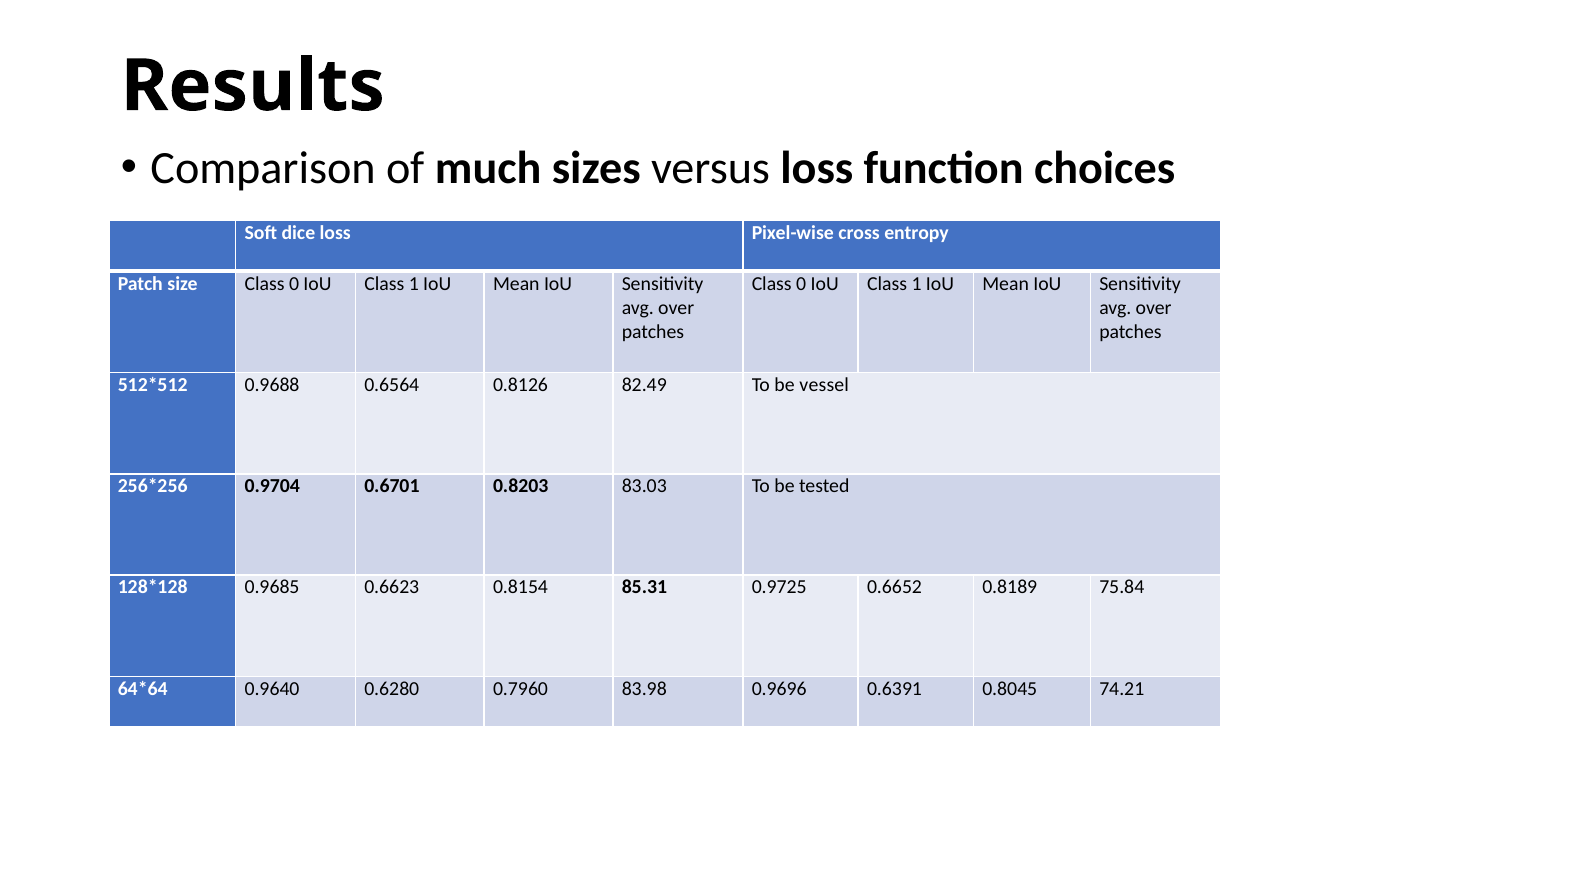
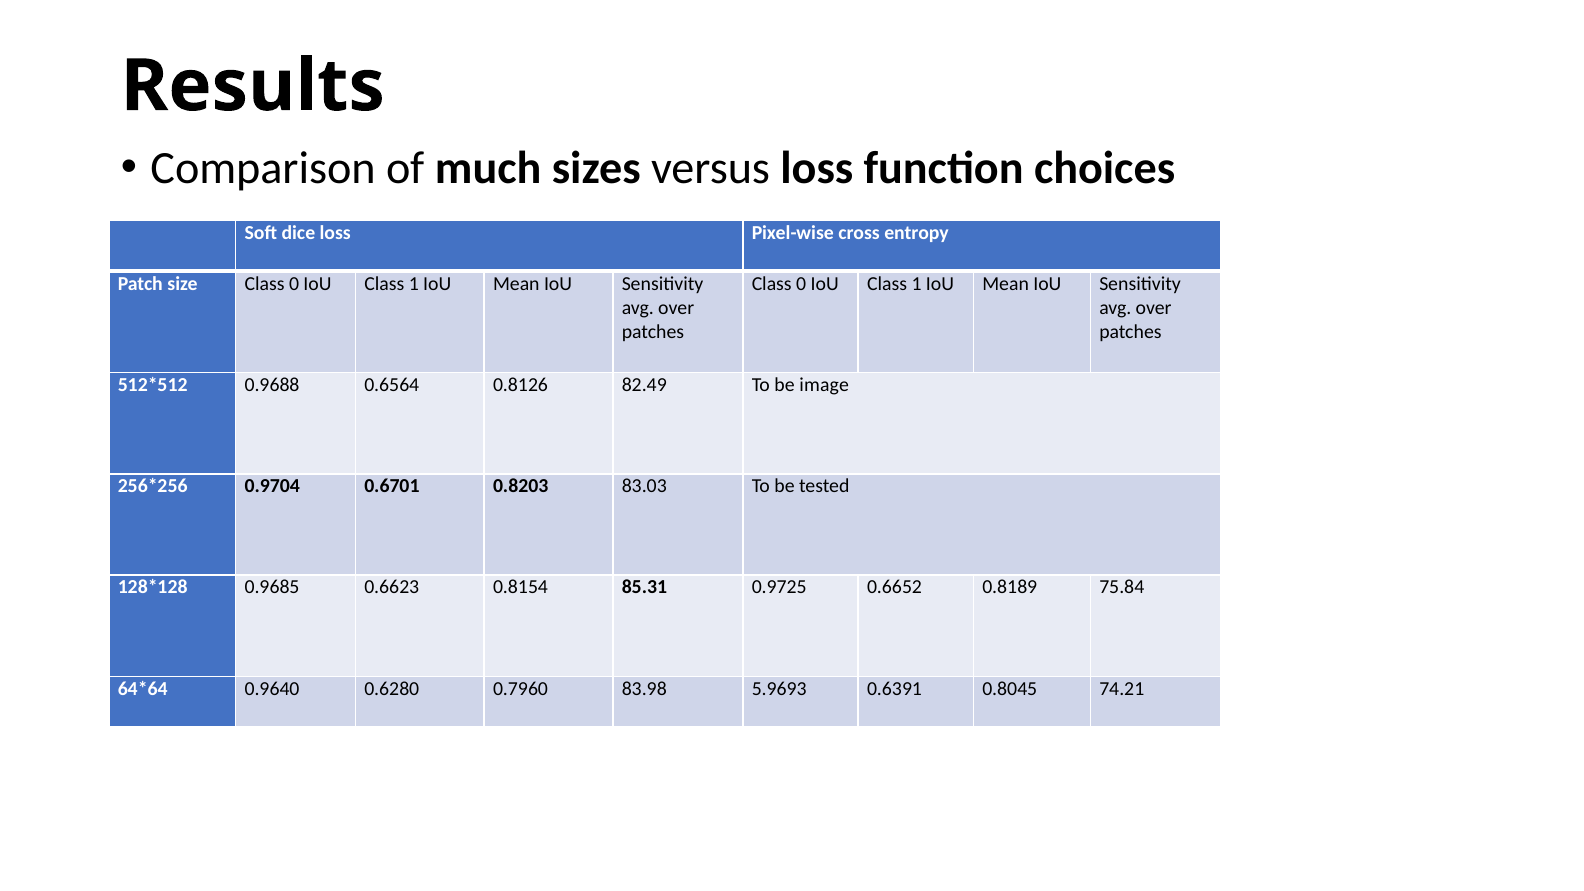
vessel: vessel -> image (824, 385)
0.9696: 0.9696 -> 5.9693 (779, 689)
